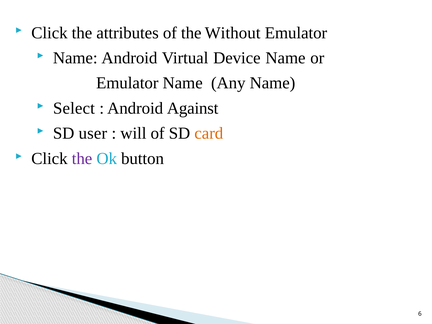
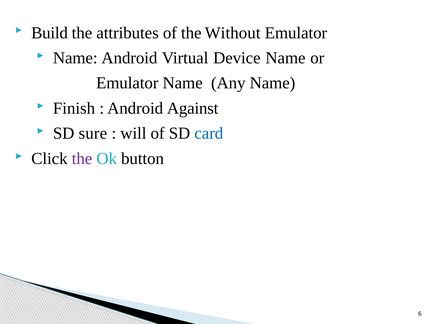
Click: Click -> Build (50, 33)
Select: Select -> Finish (74, 108)
user: user -> sure (93, 133)
card colour: orange -> blue (209, 133)
